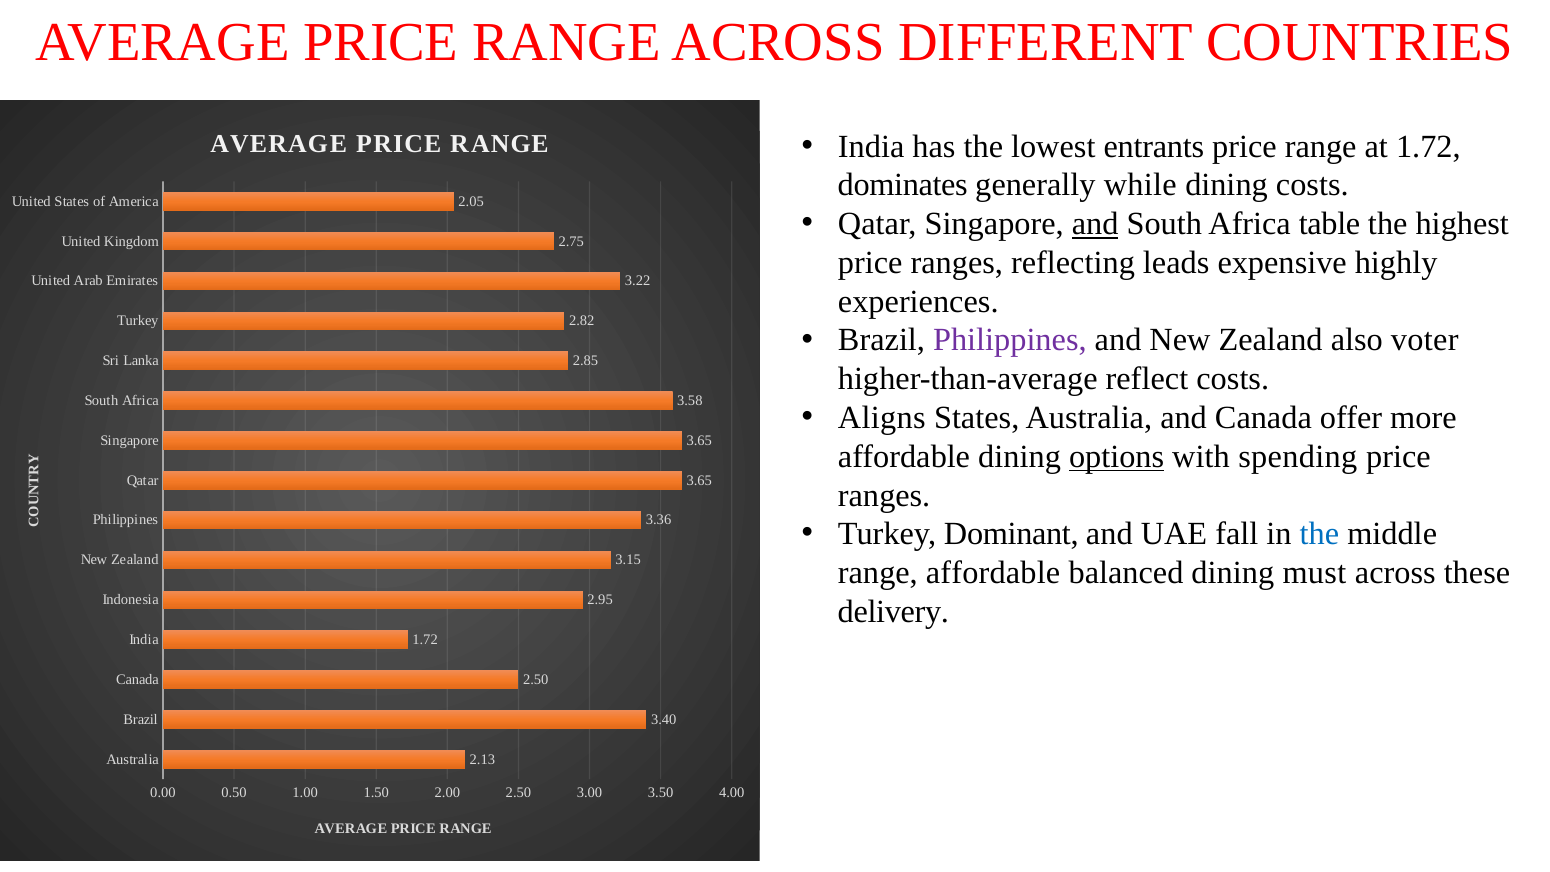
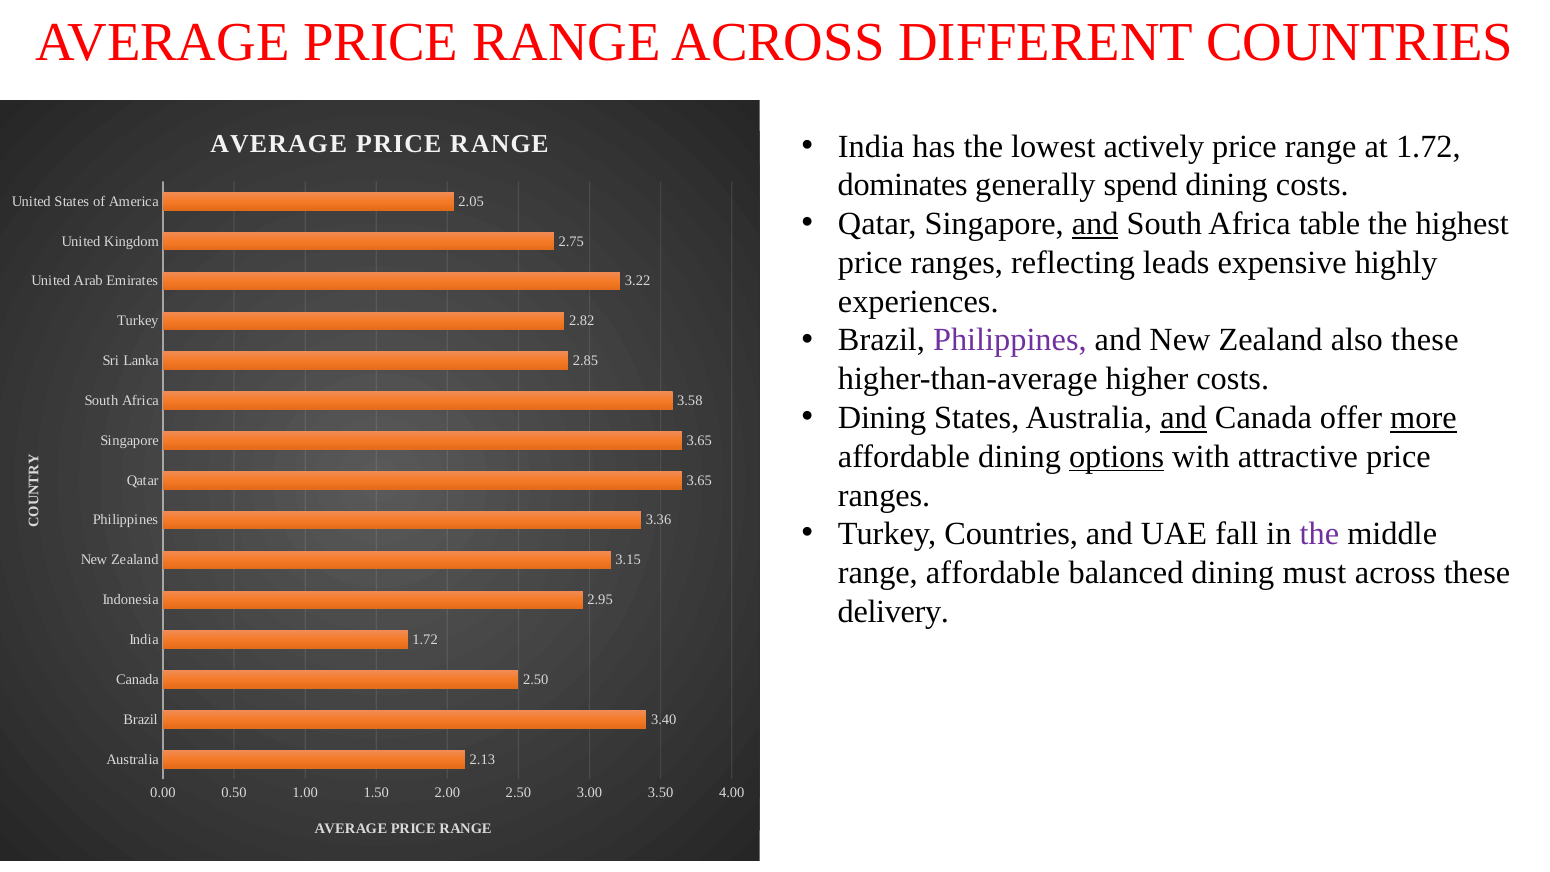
entrants: entrants -> actively (1154, 146)
while: while -> spend (1141, 185)
also voter: voter -> these (1425, 340)
reflect: reflect -> higher (1147, 379)
Aligns: Aligns -> Dining (882, 418)
and underline: none -> present (1184, 418)
more underline: none -> present (1423, 418)
spending: spending -> attractive (1298, 457)
Turkey Dominant: Dominant -> Countries (1011, 534)
the colour: blue -> purple (1319, 534)
